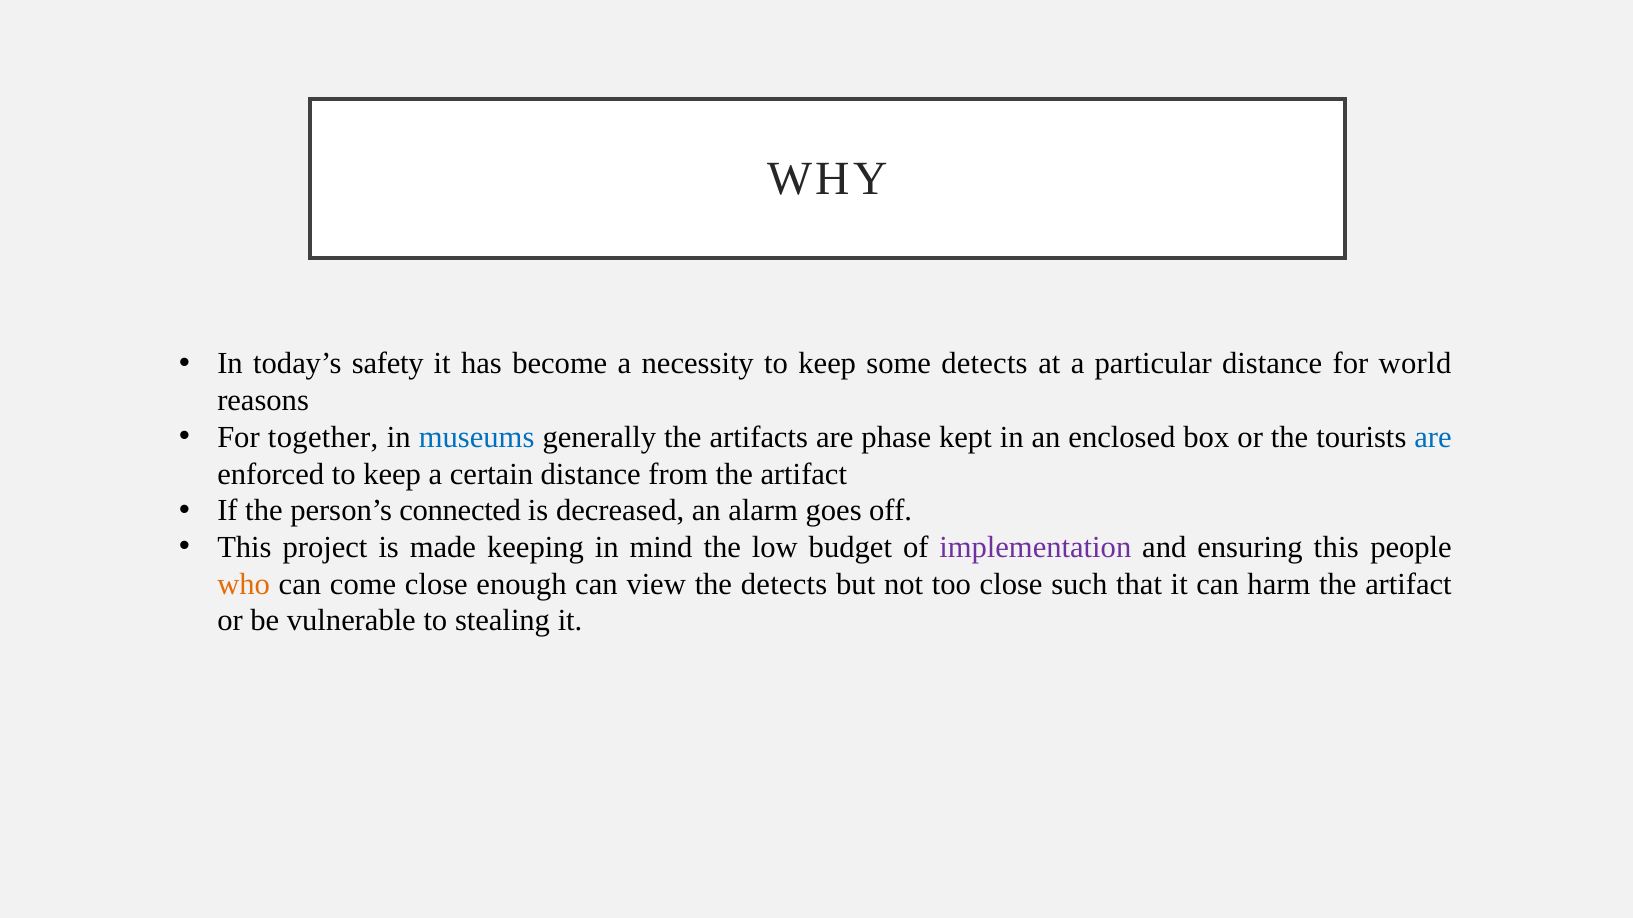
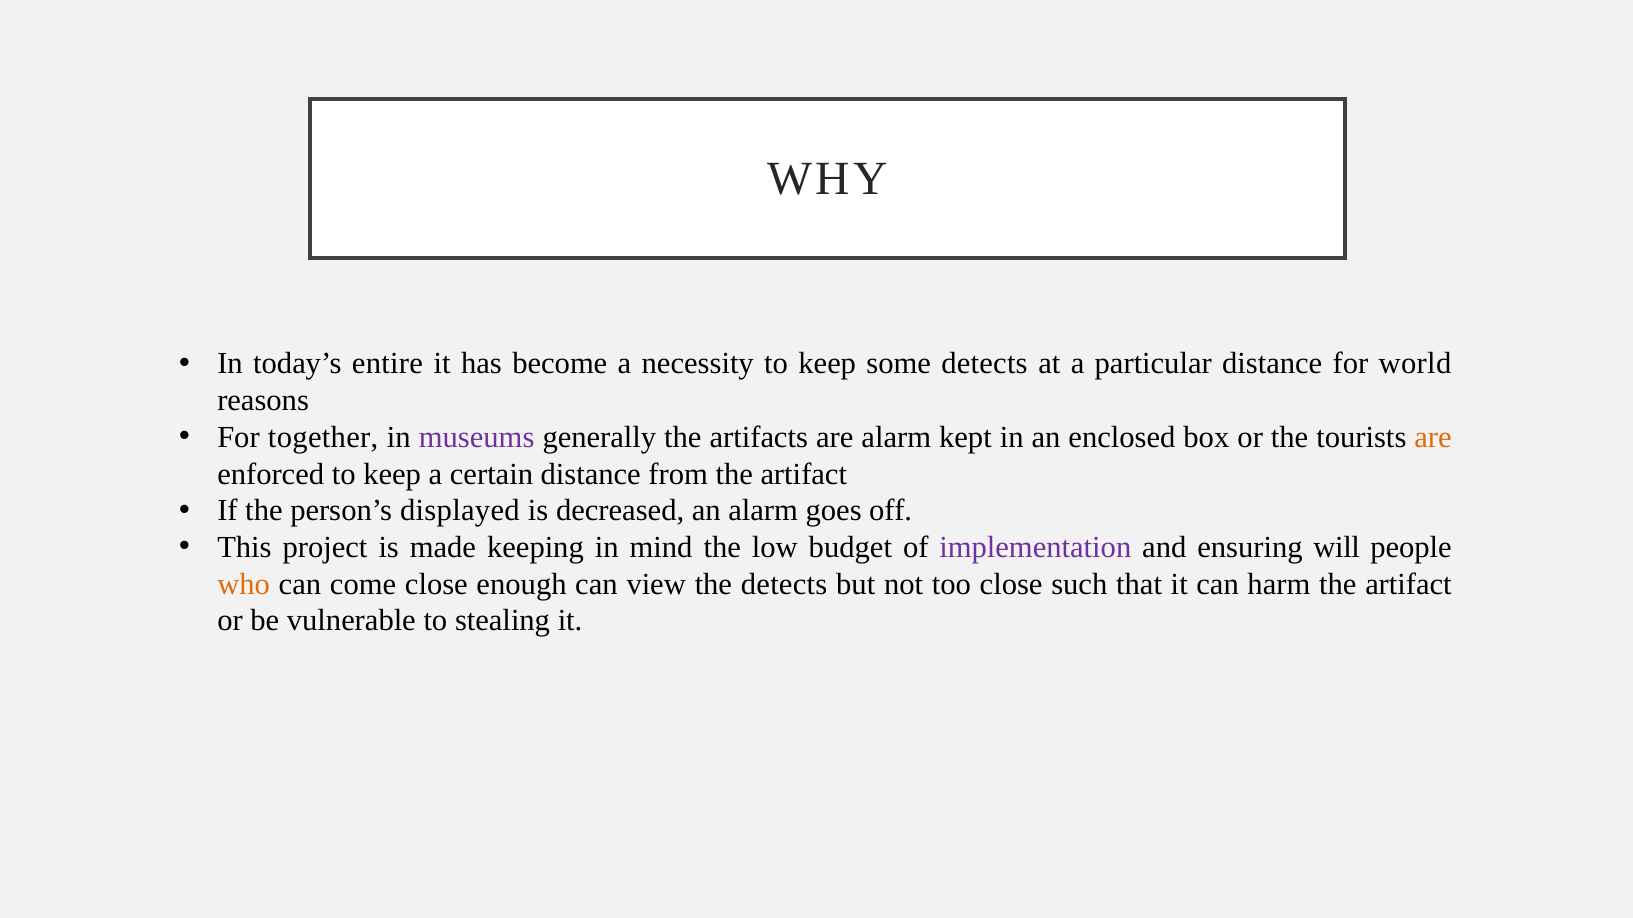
safety: safety -> entire (387, 364)
museums colour: blue -> purple (477, 437)
are phase: phase -> alarm (896, 437)
are colour: blue -> orange (1433, 437)
connected: connected -> displayed (460, 511)
ensuring this: this -> will (1337, 548)
